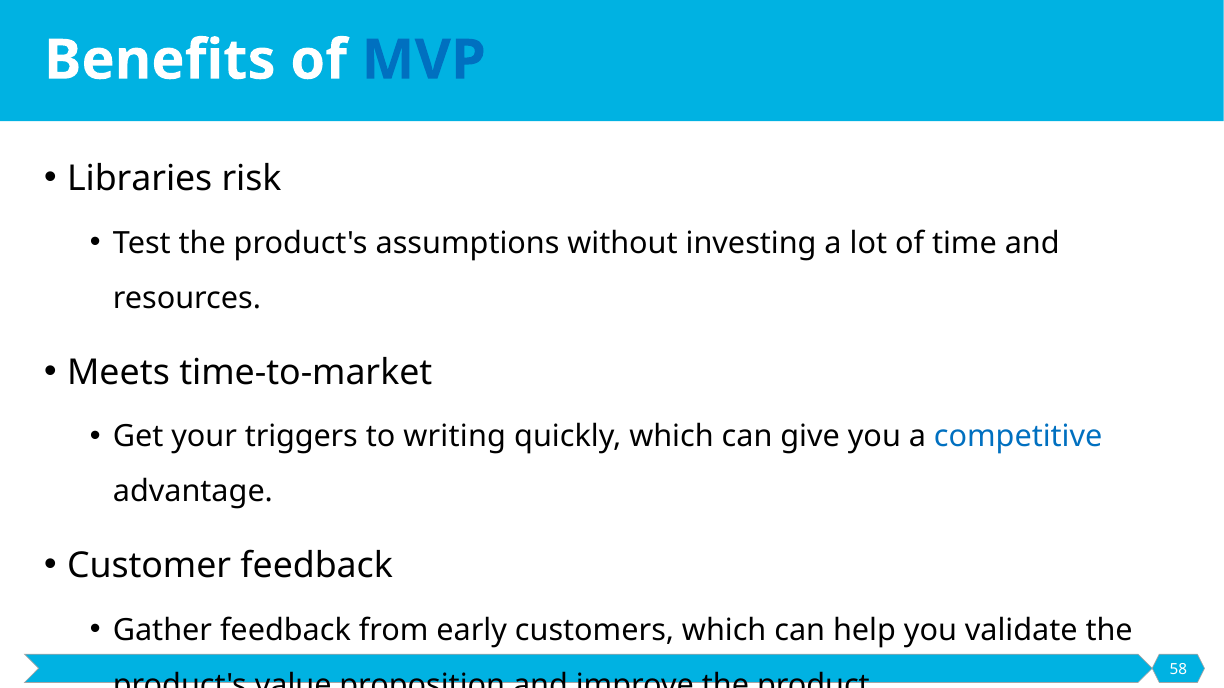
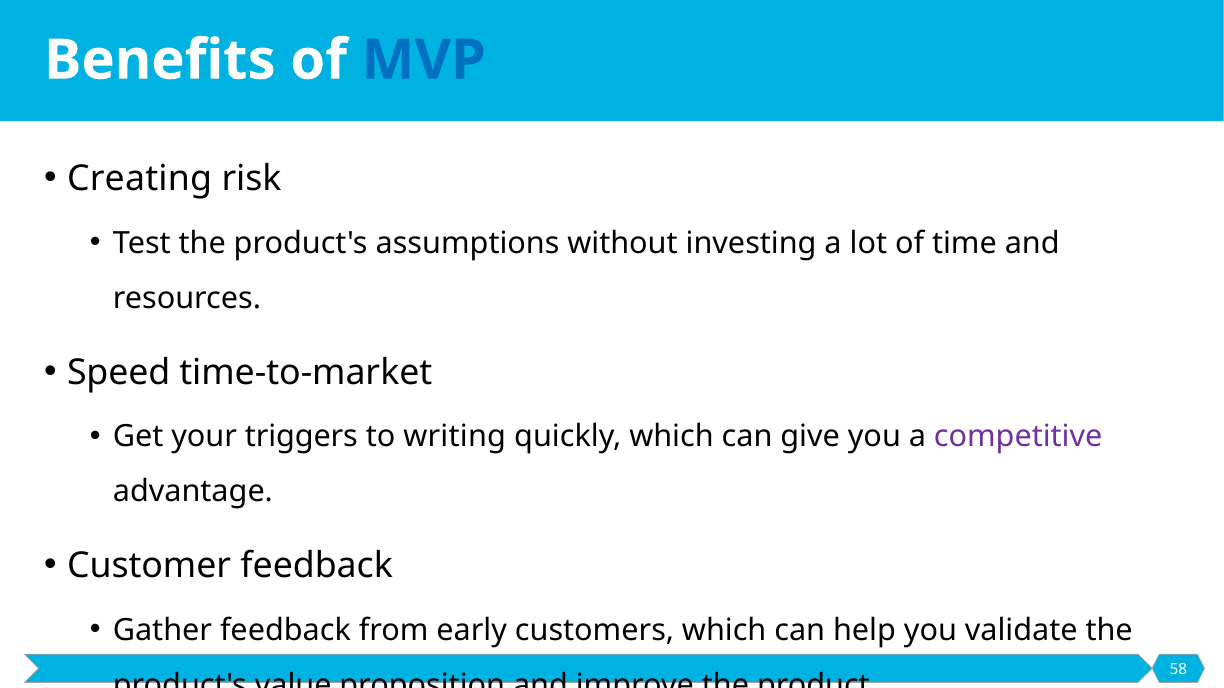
Libraries: Libraries -> Creating (140, 179)
Meets: Meets -> Speed (119, 373)
competitive colour: blue -> purple (1018, 437)
